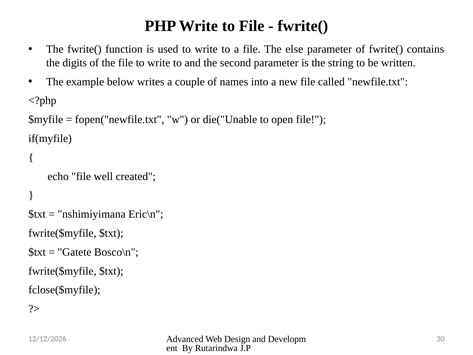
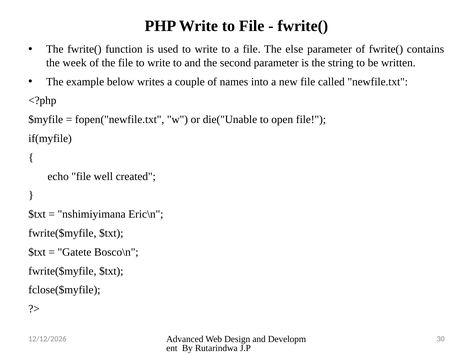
digits: digits -> week (75, 63)
